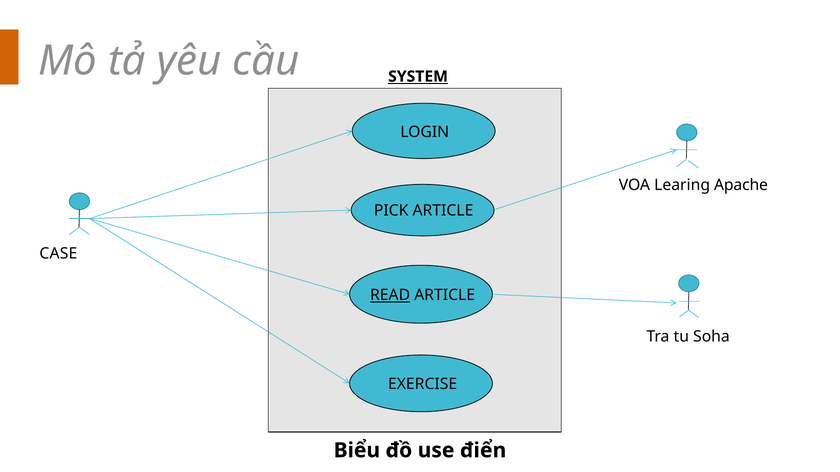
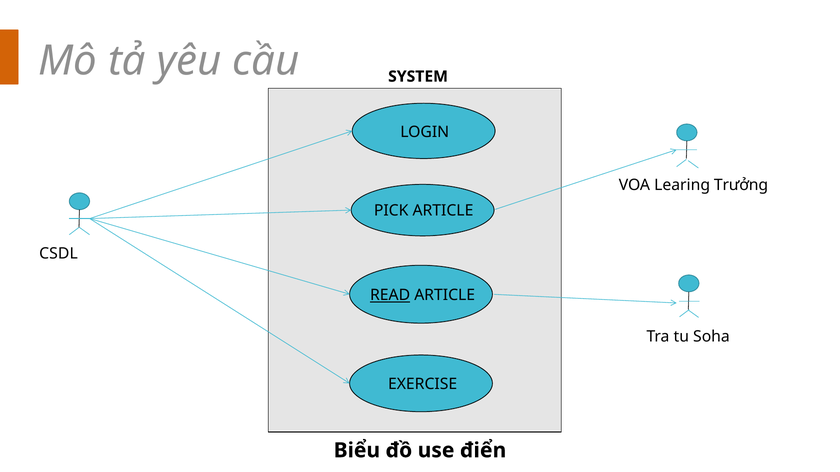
SYSTEM underline: present -> none (418, 77)
Apache: Apache -> Trưởng (741, 185)
CASE: CASE -> CSDL (58, 254)
